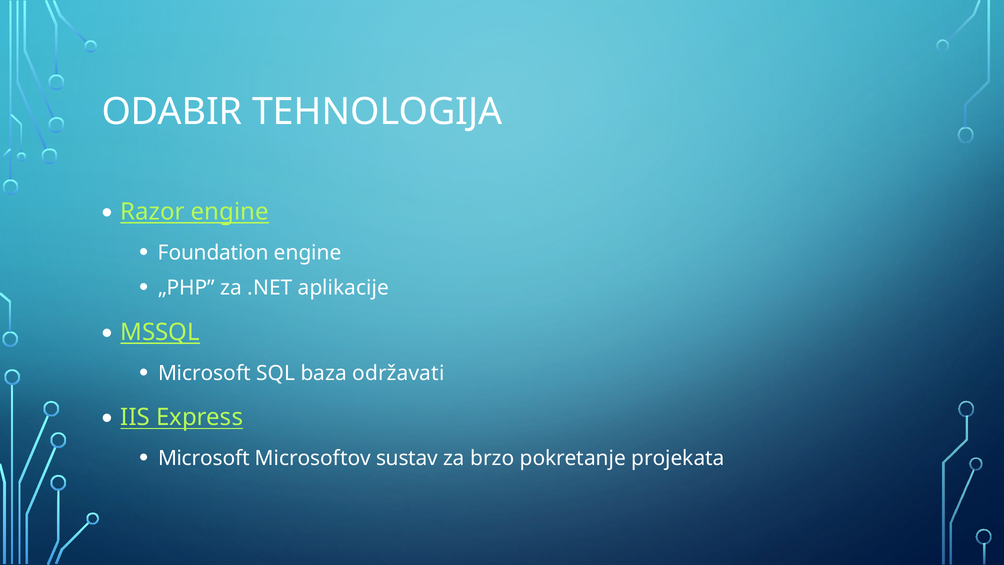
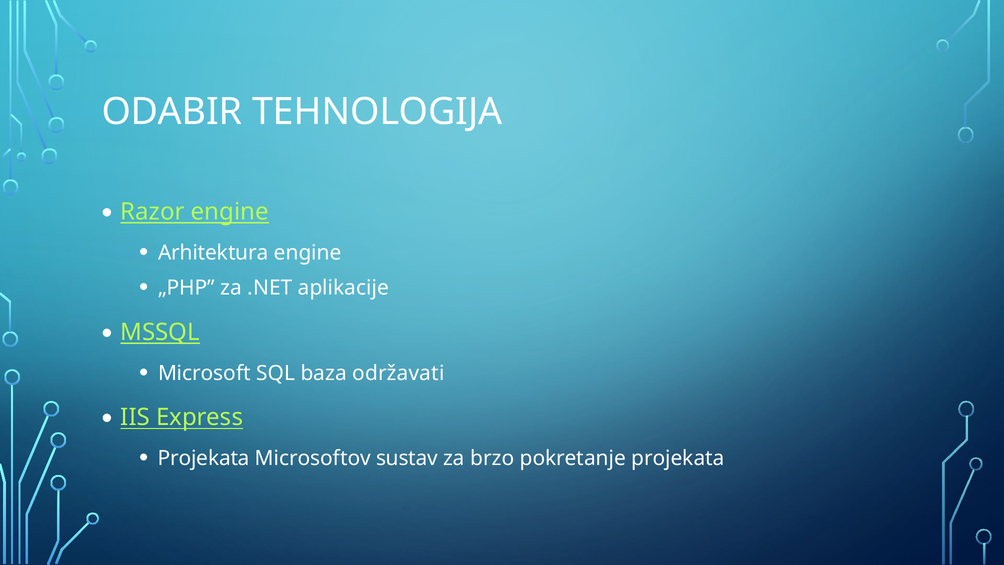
Foundation: Foundation -> Arhitektura (213, 253)
Microsoft: Microsoft -> Projekata (204, 458)
